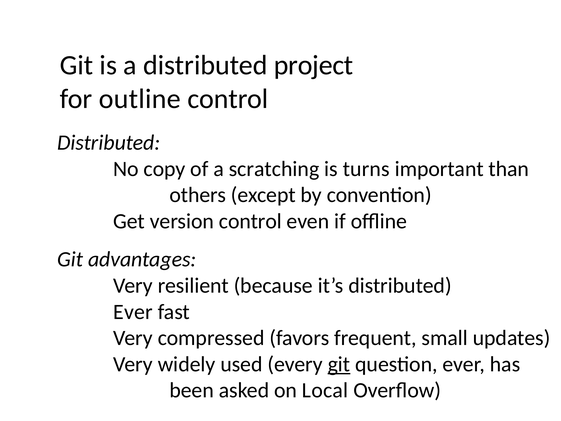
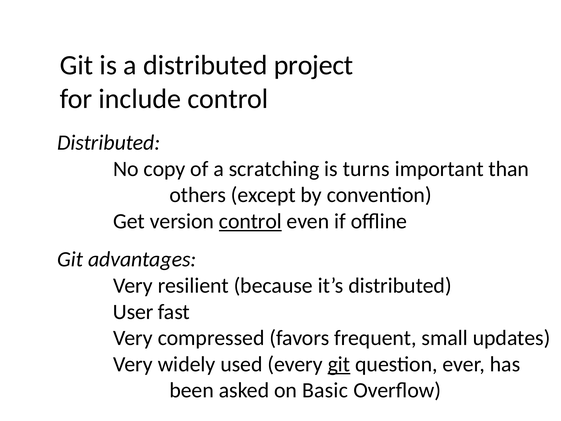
outline: outline -> include (140, 99)
control underline: none -> present (250, 221)
Ever: Ever -> User (133, 312)
Local: Local -> Basic (325, 390)
